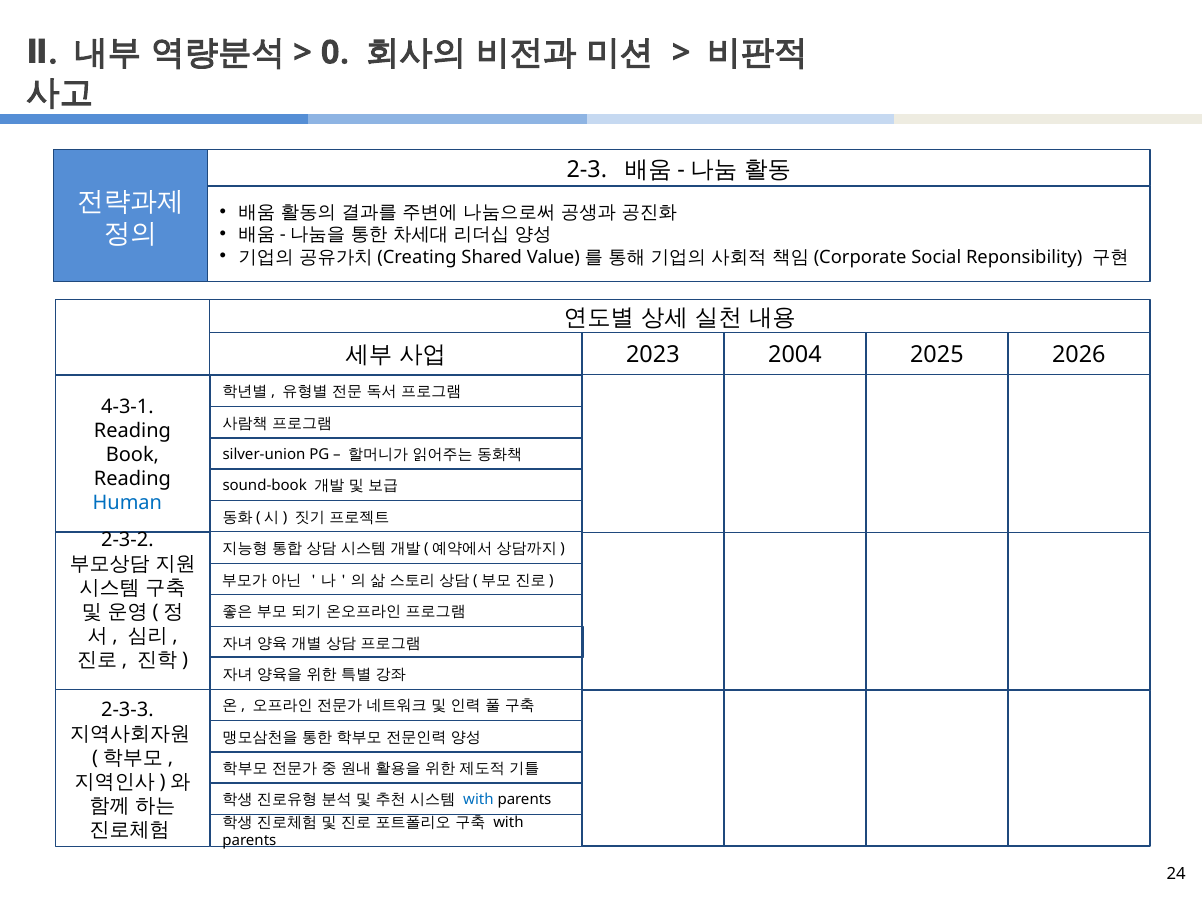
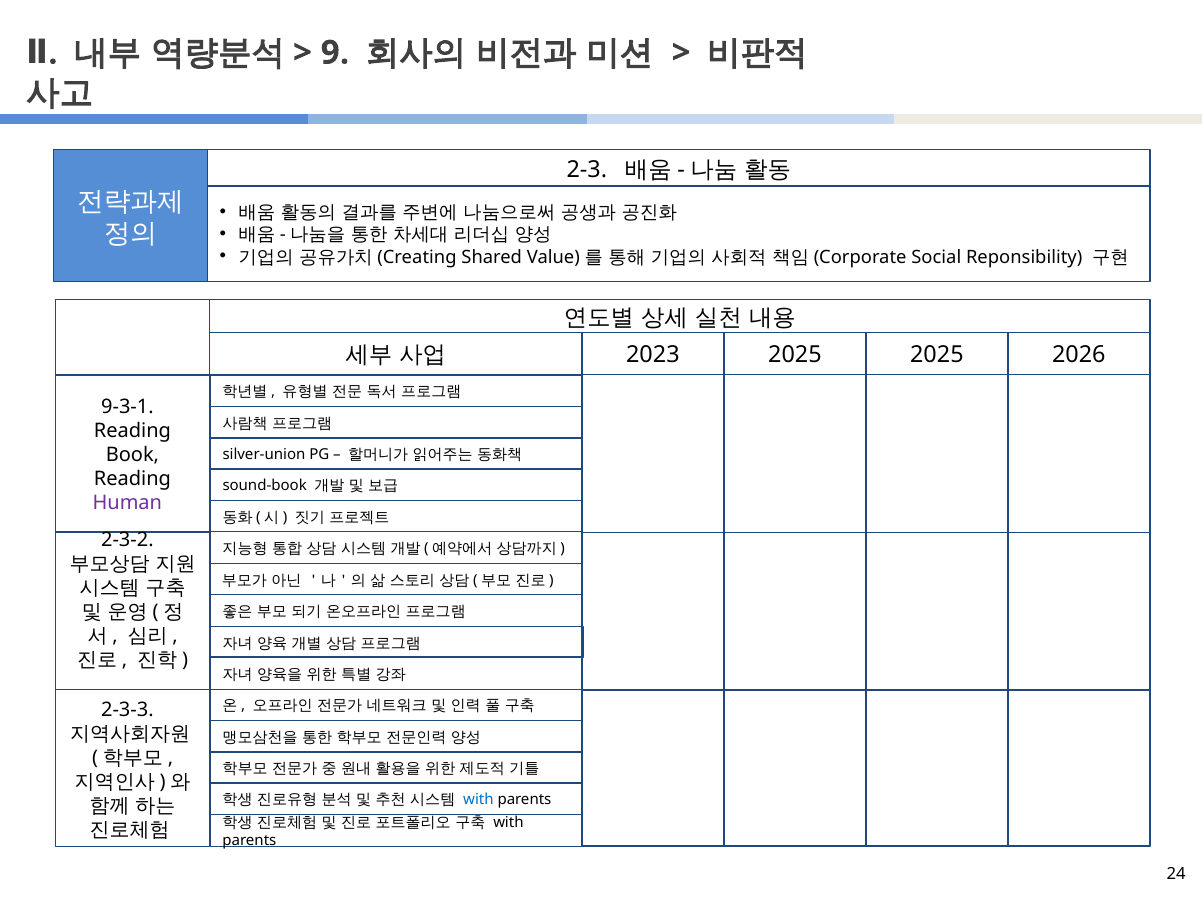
0: 0 -> 9 (335, 53)
2023 2004: 2004 -> 2025 (795, 355)
4-3-1: 4-3-1 -> 9-3-1 (127, 407)
Human colour: blue -> purple (127, 503)
